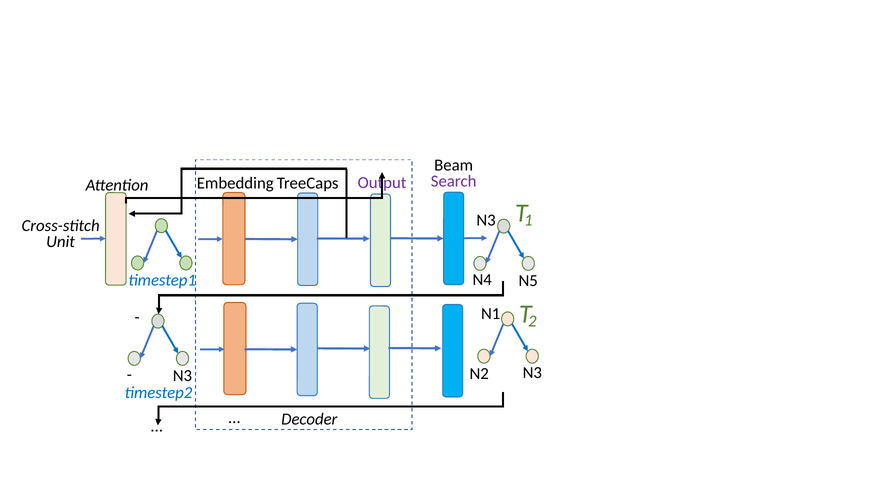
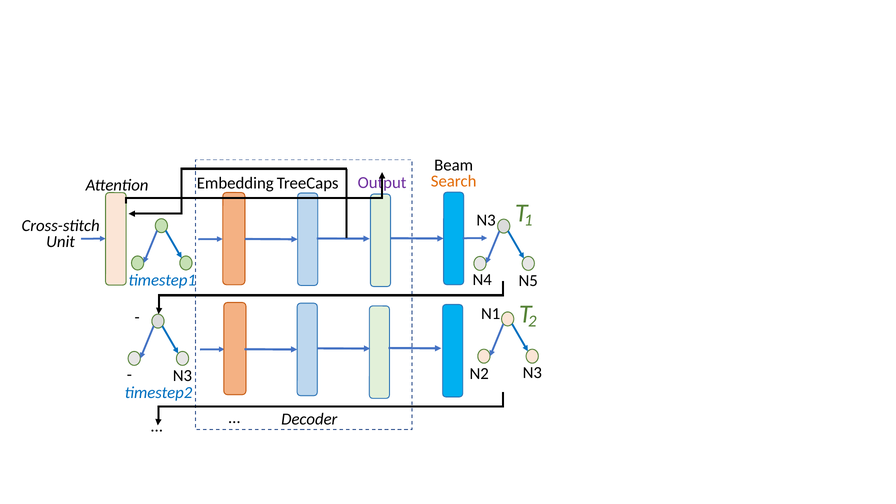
Search colour: purple -> orange (454, 181)
